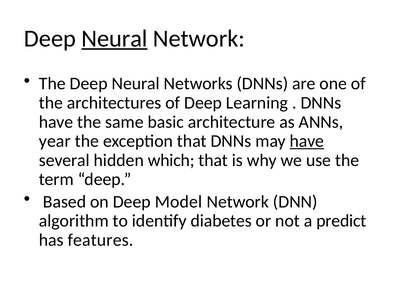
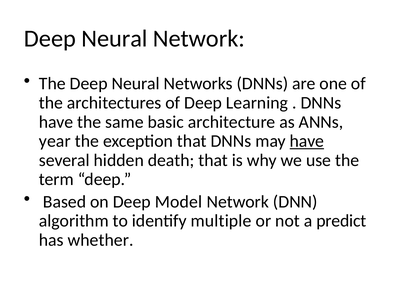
Neural underline: present -> none (114, 39)
which: which -> death (171, 160)
diabetes: diabetes -> multiple (221, 221)
features: features -> whether (101, 240)
